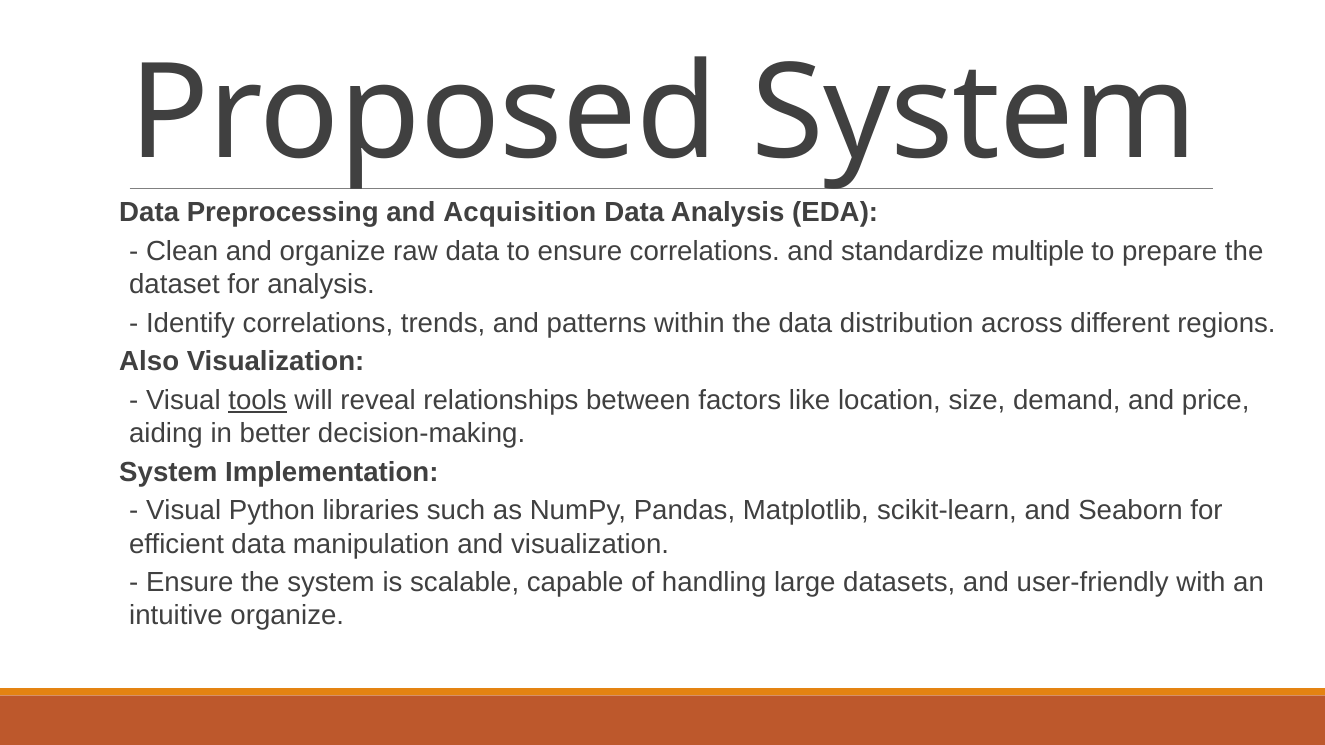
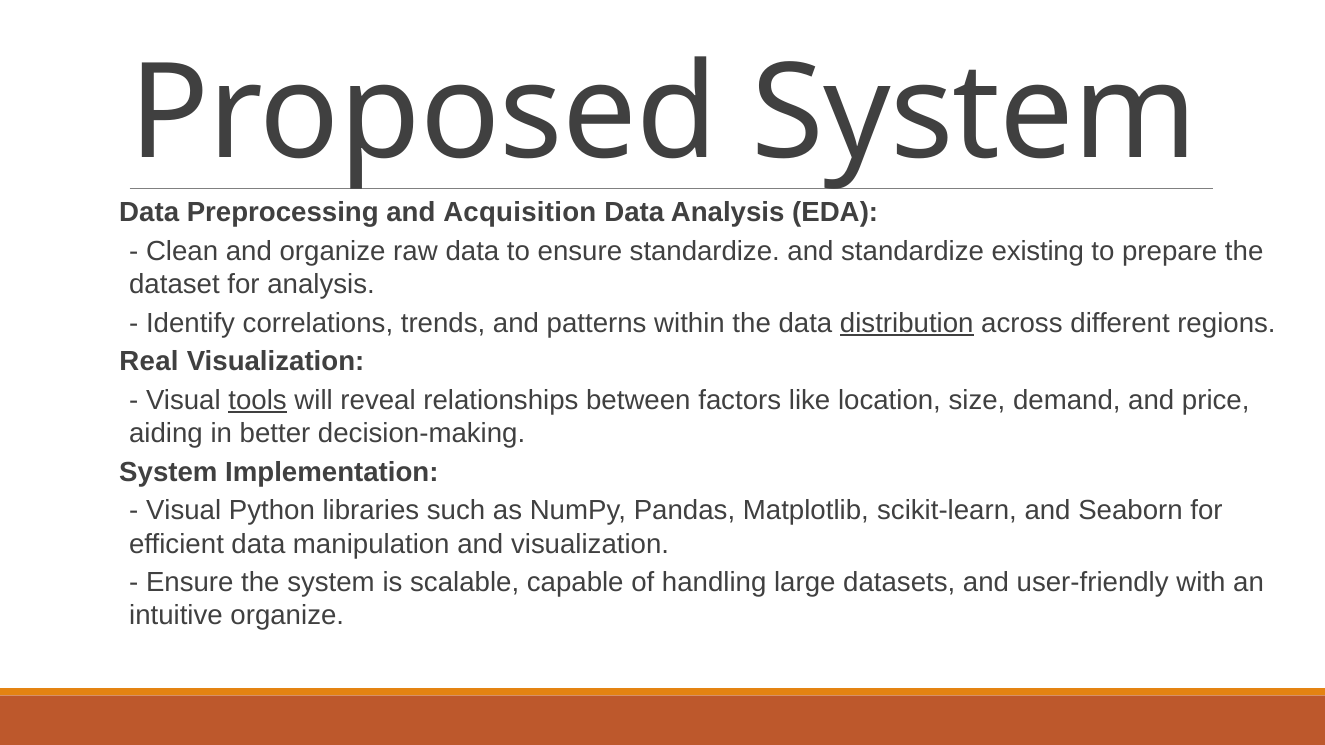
ensure correlations: correlations -> standardize (705, 251)
multiple: multiple -> existing (1038, 251)
distribution underline: none -> present (907, 323)
Also: Also -> Real (149, 362)
